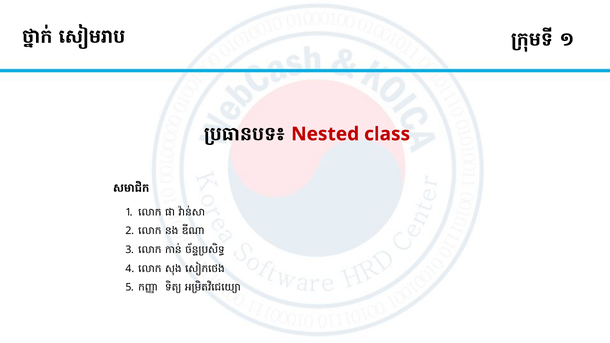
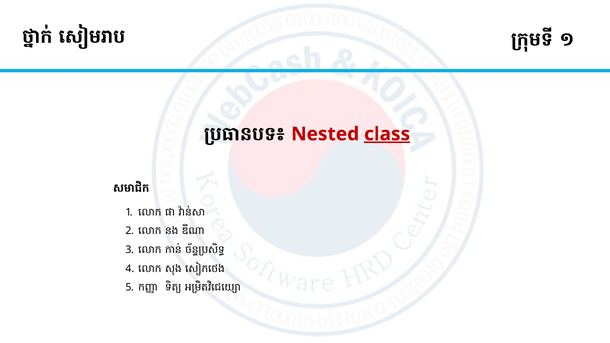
class underline: none -> present (387, 134)
